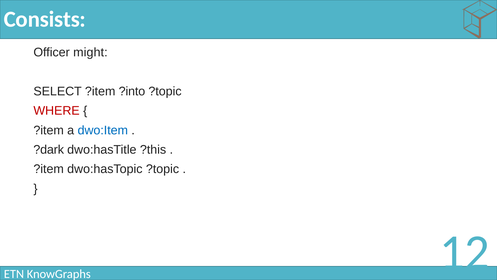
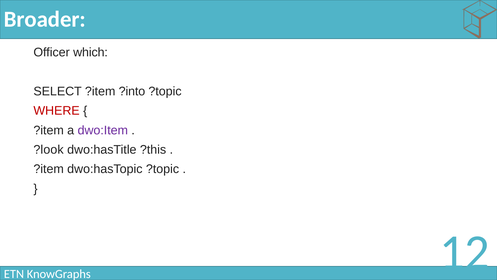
Consists: Consists -> Broader (45, 19)
might: might -> which (91, 52)
dwo:Item colour: blue -> purple (103, 130)
?dark: ?dark -> ?look (49, 149)
